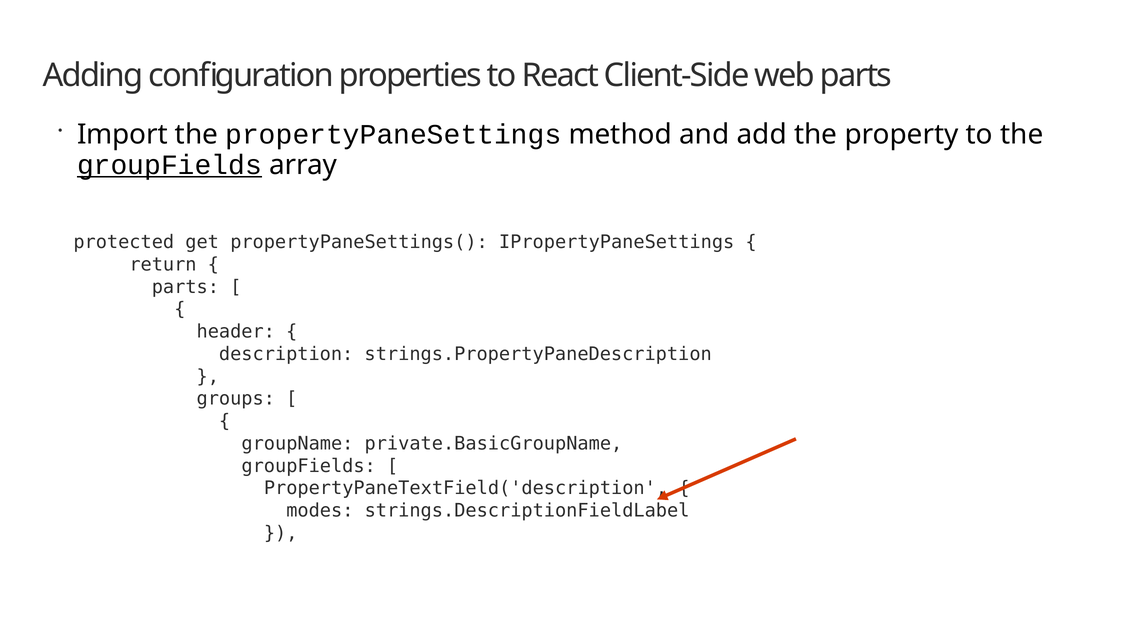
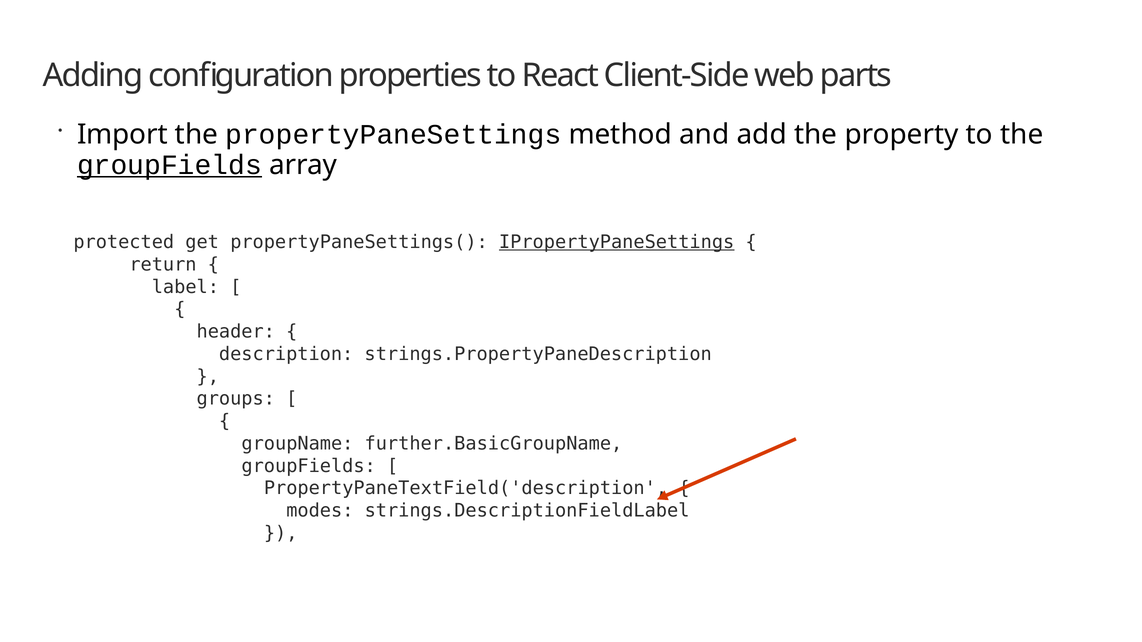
IPropertyPaneSettings underline: none -> present (617, 242)
parts: parts -> label (185, 287)
private.BasicGroupName: private.BasicGroupName -> further.BasicGroupName (493, 444)
